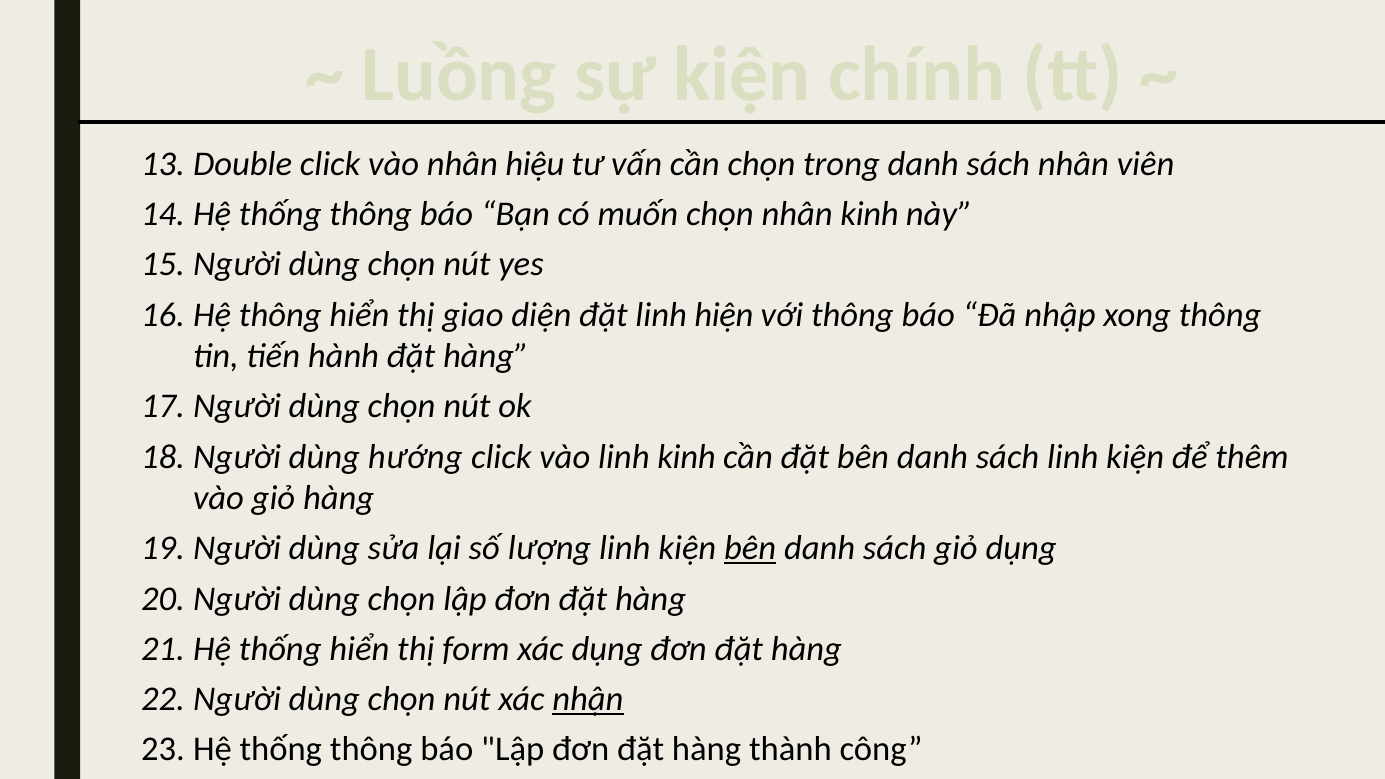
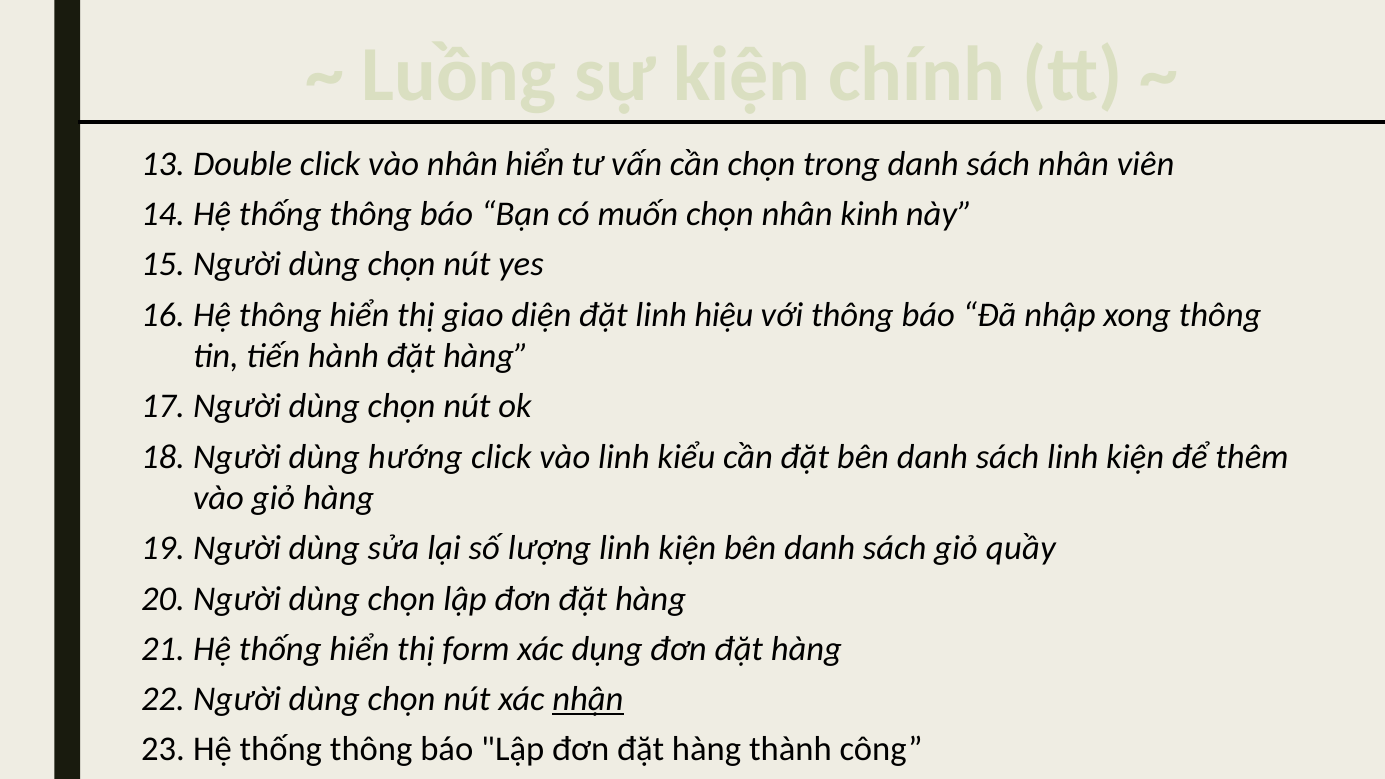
nhân hiệu: hiệu -> hiển (535, 164)
hiện: hiện -> hiệu (724, 315)
linh kinh: kinh -> kiểu (686, 457)
bên underline: present -> none (750, 548)
giỏ dụng: dụng -> quầy (1021, 548)
